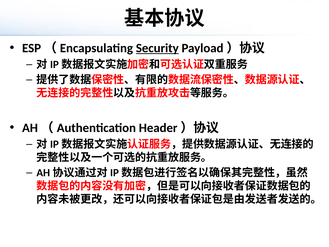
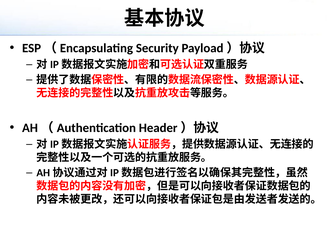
Security underline: present -> none (157, 48)
